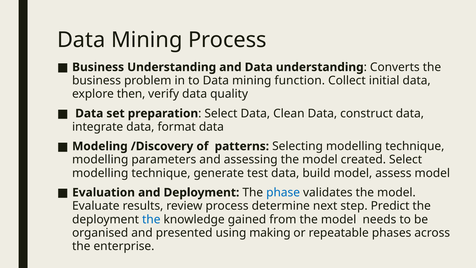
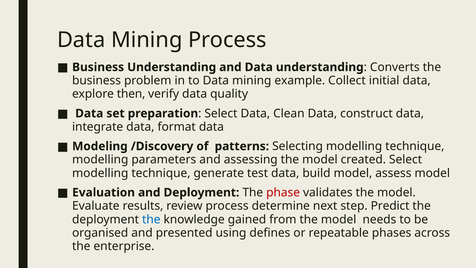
function: function -> example (300, 81)
phase colour: blue -> red (283, 192)
making: making -> defines (270, 233)
